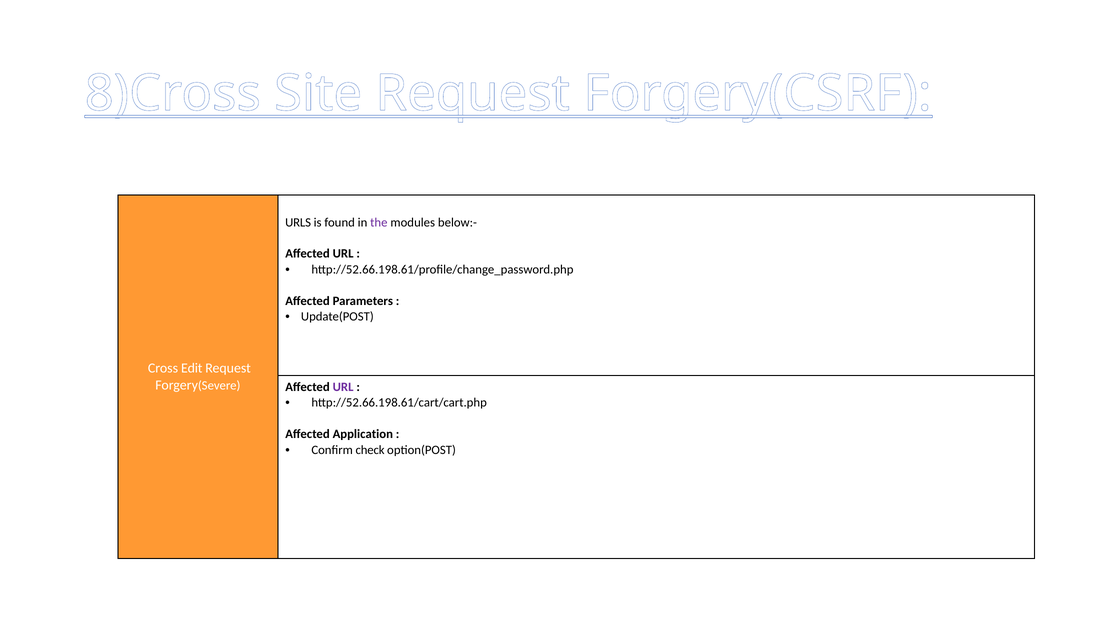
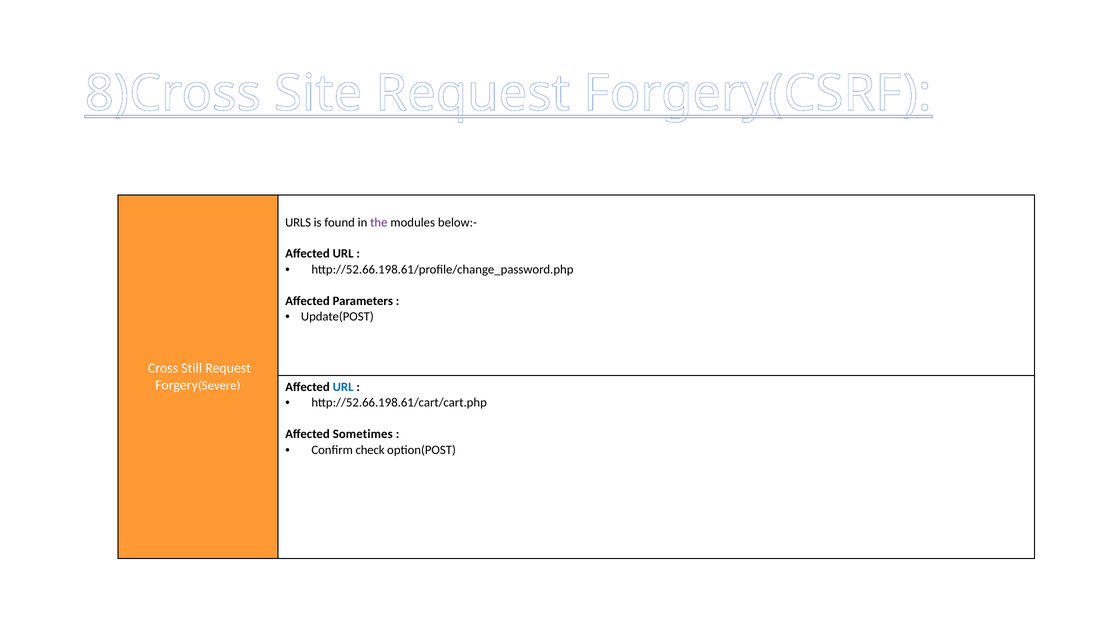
Edit: Edit -> Still (192, 368)
URL colour: purple -> blue (343, 387)
Application: Application -> Sometimes (363, 434)
